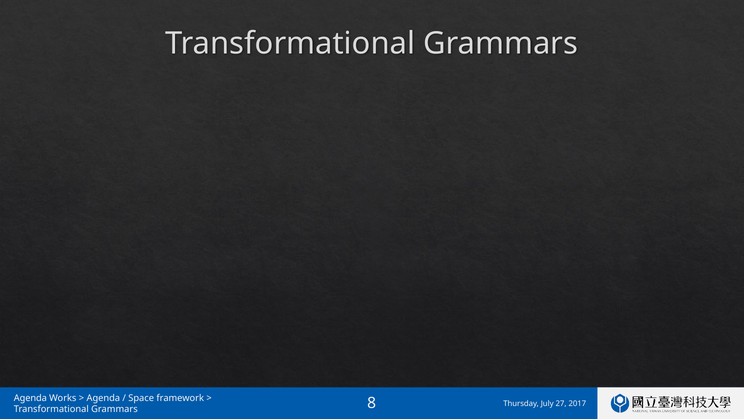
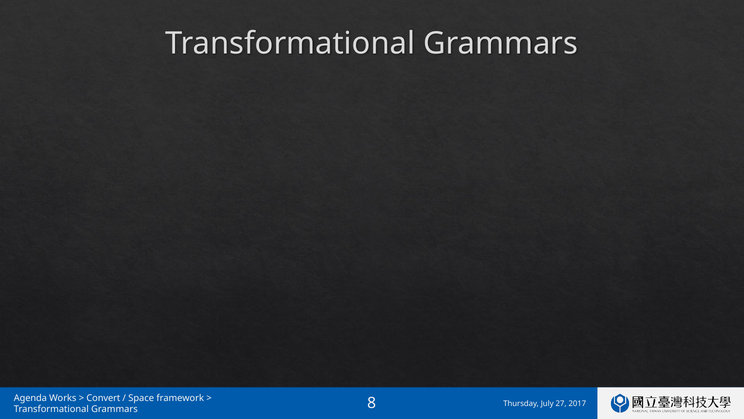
Agenda: Agenda -> Convert (103, 398)
